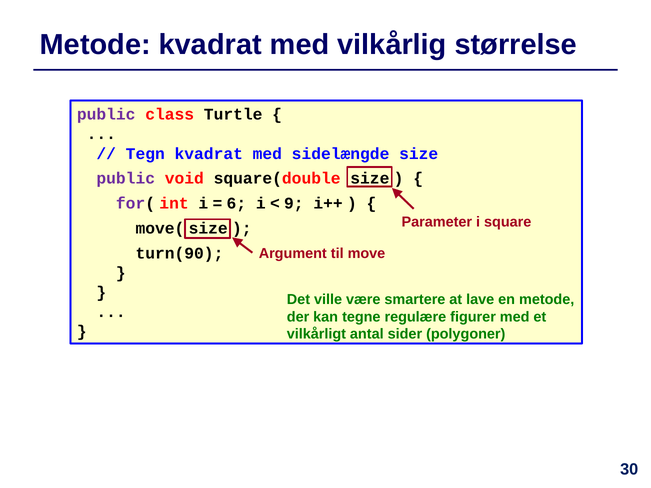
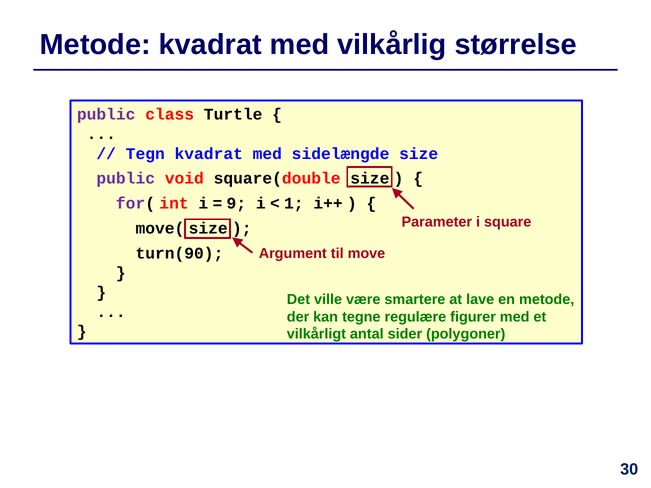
6: 6 -> 9 (236, 204)
9: 9 -> 1 (294, 204)
